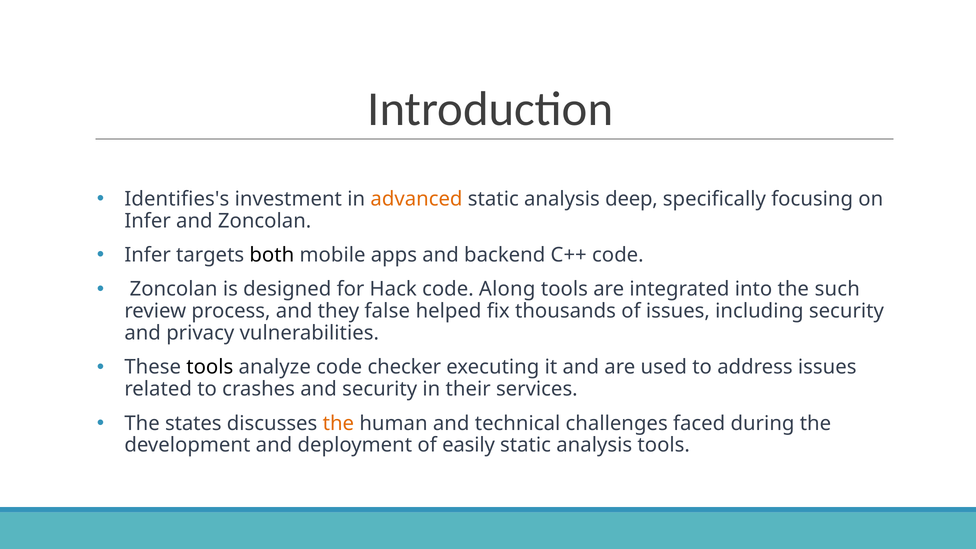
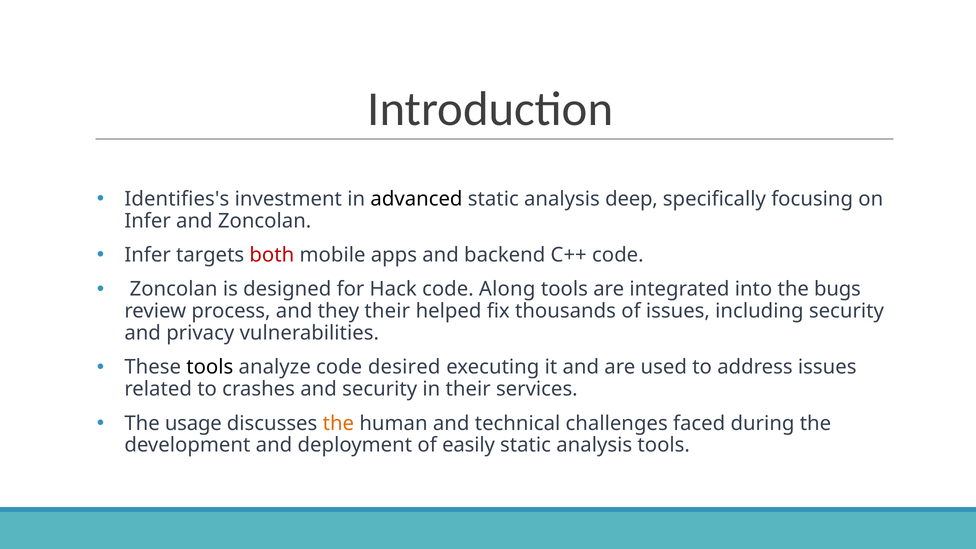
advanced colour: orange -> black (416, 199)
both colour: black -> red (272, 255)
such: such -> bugs (837, 289)
they false: false -> their (387, 311)
checker: checker -> desired (404, 367)
states: states -> usage (193, 423)
